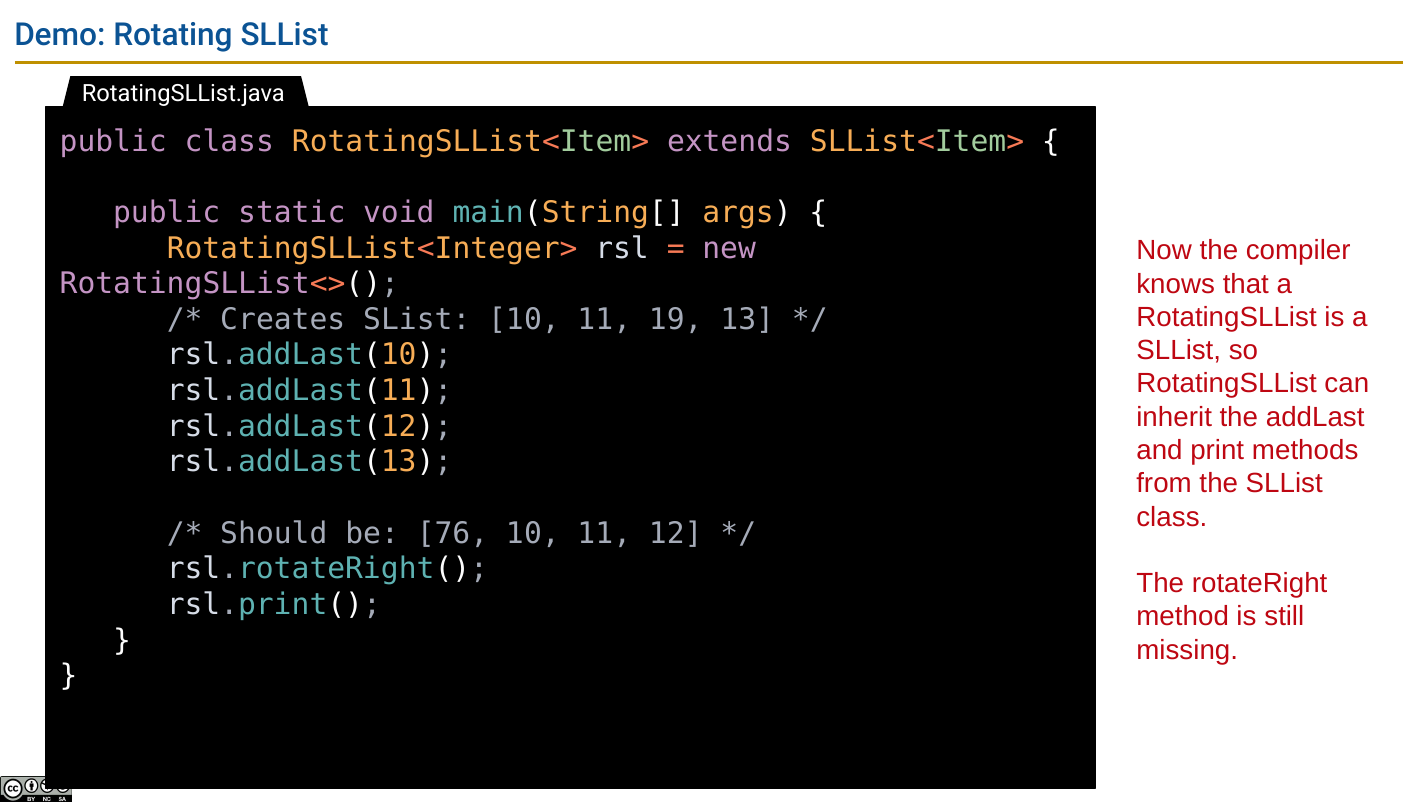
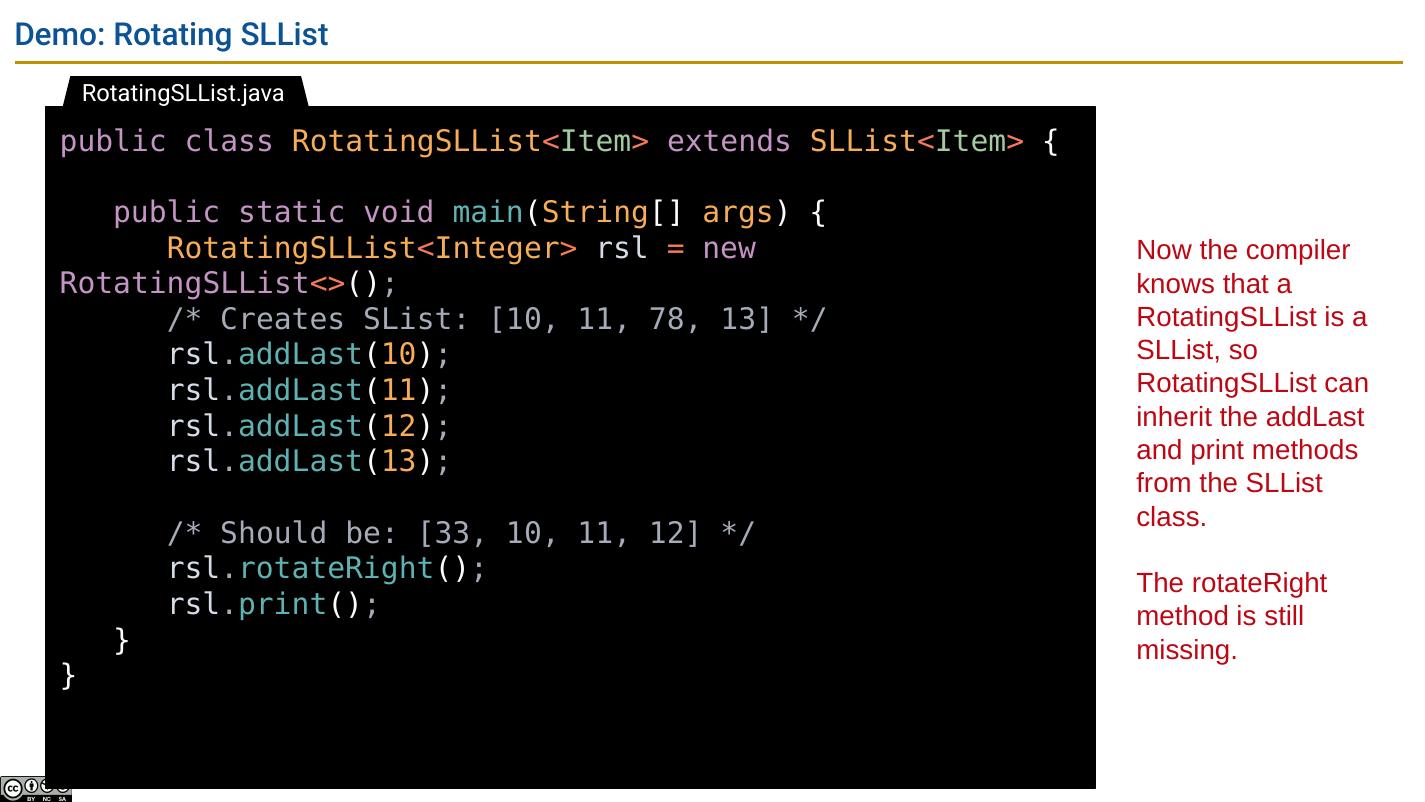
19: 19 -> 78 (676, 319)
76: 76 -> 33 (452, 533)
